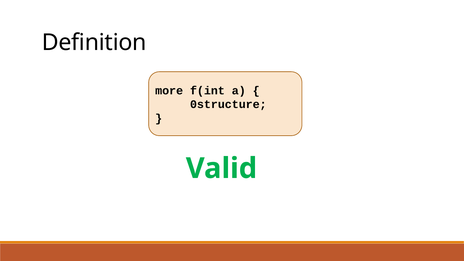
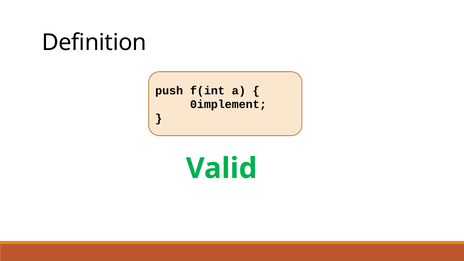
more: more -> push (169, 91)
0structure: 0structure -> 0implement (228, 105)
